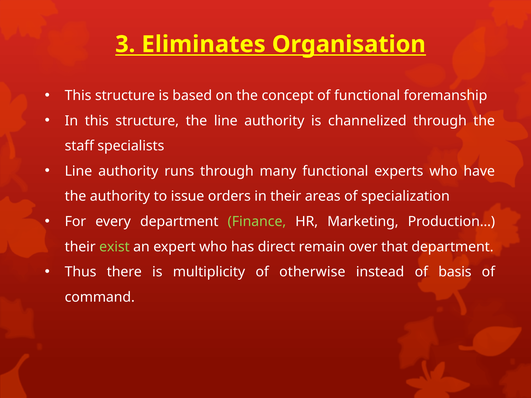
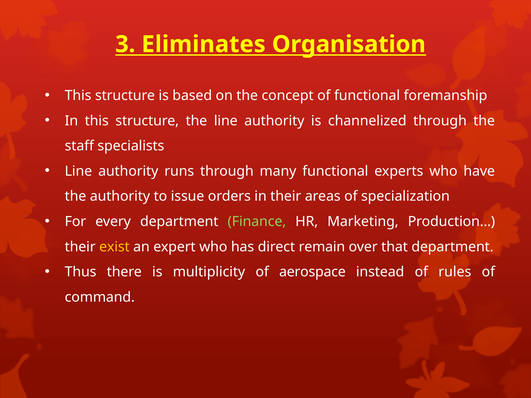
exist colour: light green -> yellow (114, 247)
otherwise: otherwise -> aerospace (312, 272)
basis: basis -> rules (455, 272)
